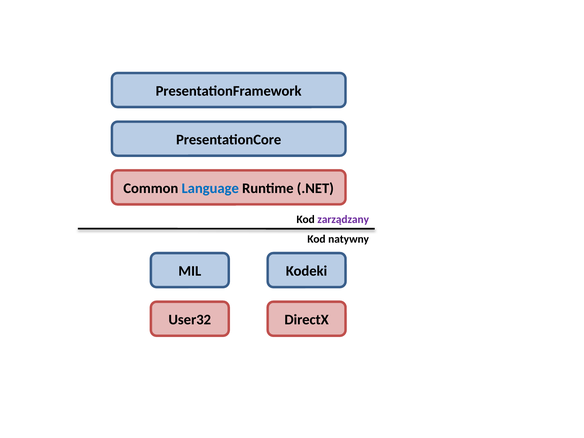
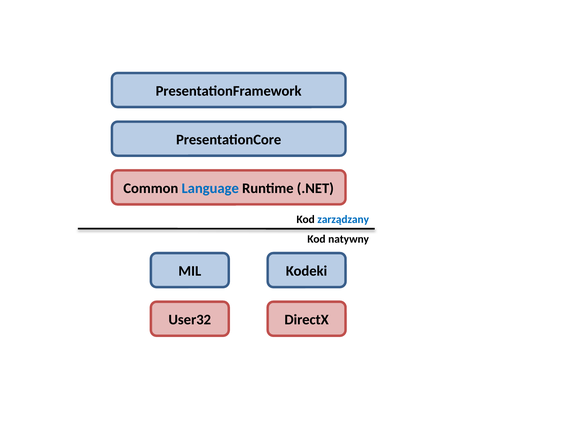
zarządzany colour: purple -> blue (343, 220)
